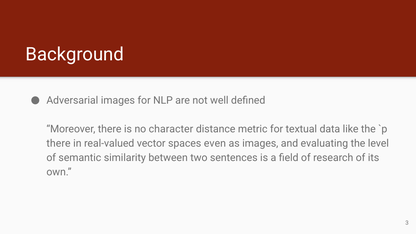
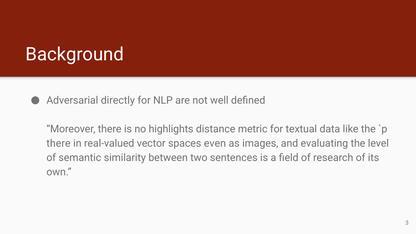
Adversarial images: images -> directly (118, 100)
character: character -> highlights (171, 129)
